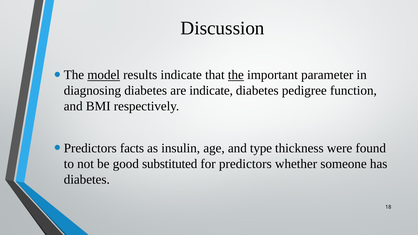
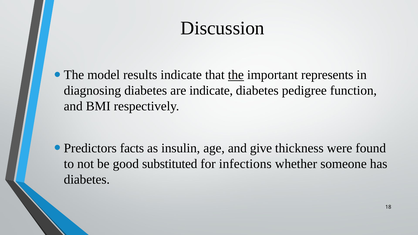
model underline: present -> none (104, 75)
parameter: parameter -> represents (327, 75)
type: type -> give (261, 148)
for predictors: predictors -> infections (245, 164)
